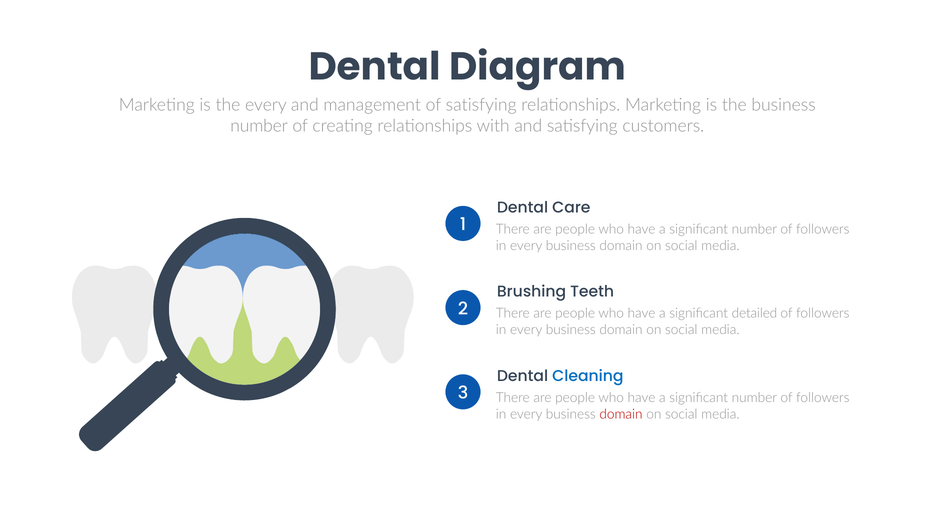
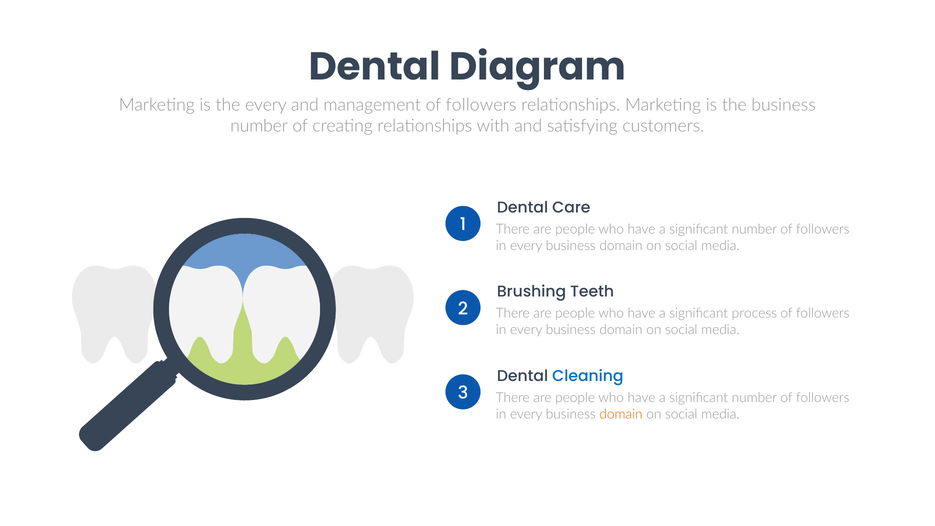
management of satisfying: satisfying -> followers (481, 105)
detailed: detailed -> process (754, 313)
domain colour: red -> orange (621, 414)
